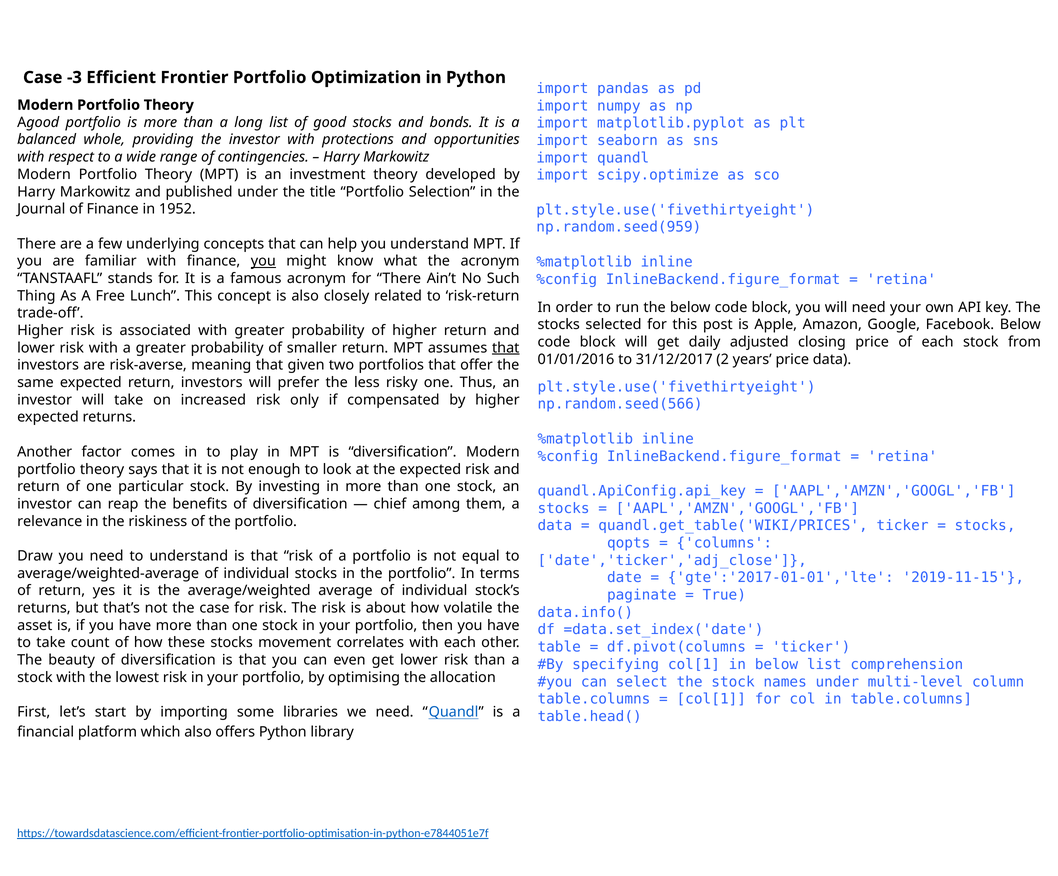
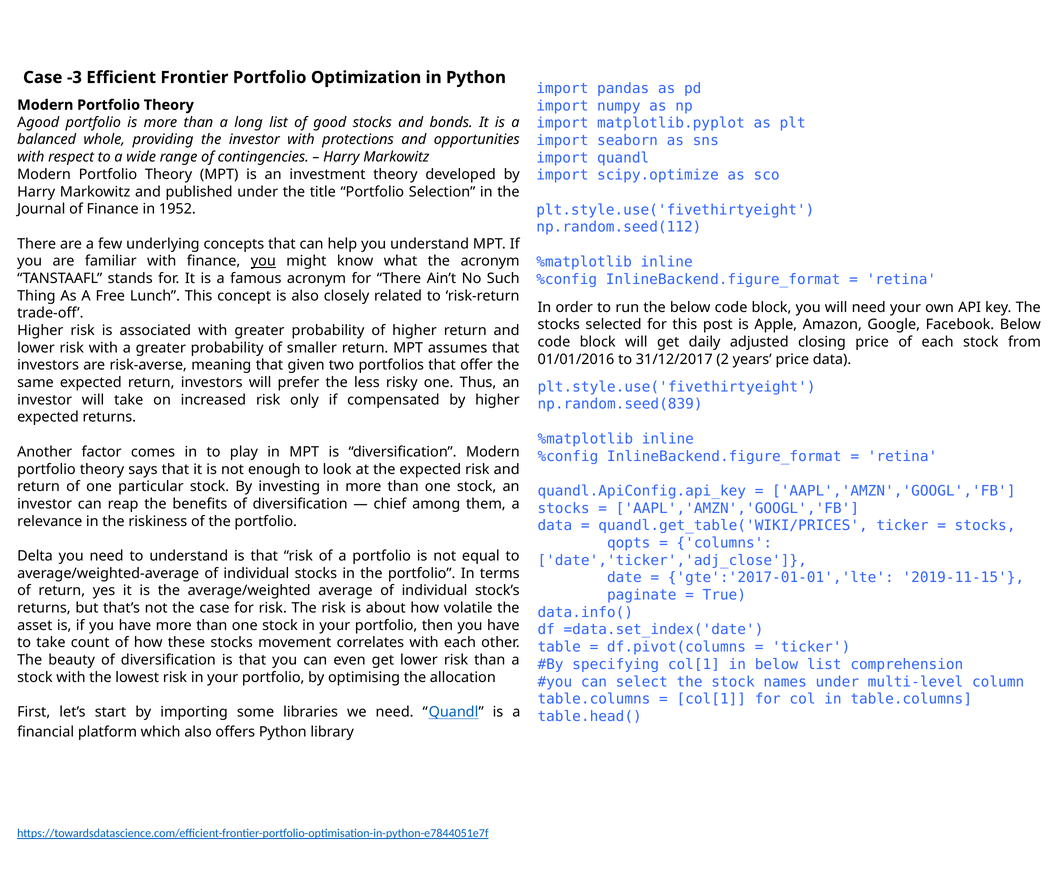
np.random.seed(959: np.random.seed(959 -> np.random.seed(112 (619, 227)
that underline: present -> none (506, 348)
np.random.seed(566: np.random.seed(566 -> np.random.seed(839 (620, 404)
Draw: Draw -> Delta (35, 556)
